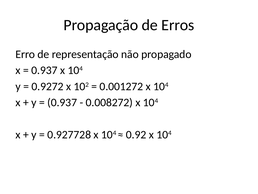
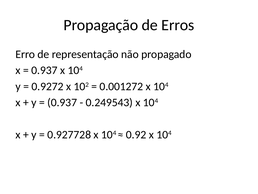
0.008272: 0.008272 -> 0.249543 (109, 102)
